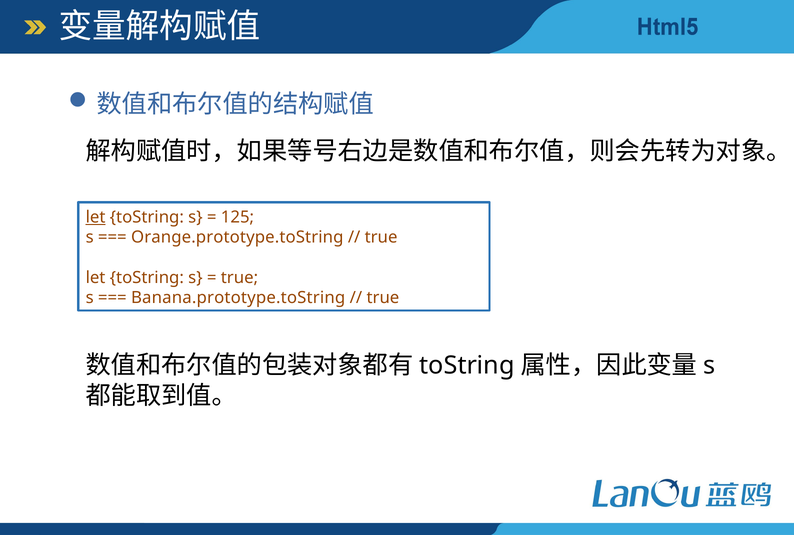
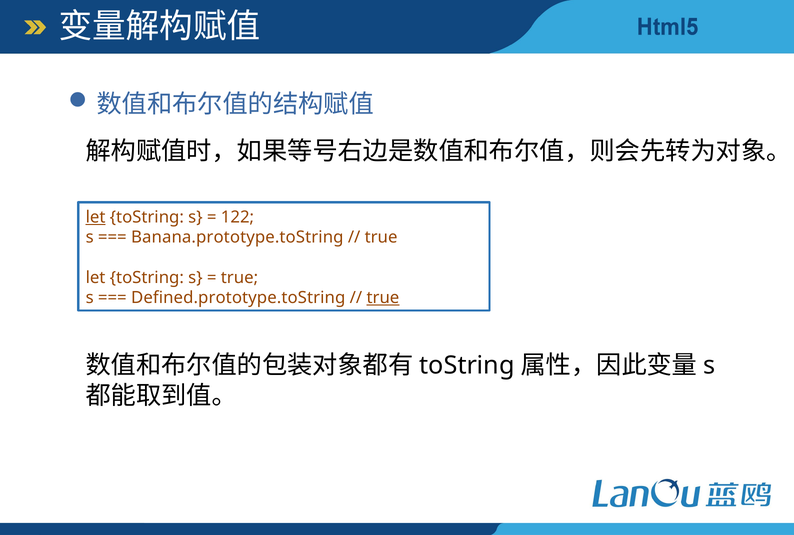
125: 125 -> 122 (237, 217)
Orange.prototype.toString: Orange.prototype.toString -> Banana.prototype.toString (237, 238)
Banana.prototype.toString: Banana.prototype.toString -> Defined.prototype.toString (238, 298)
true underline: none -> present (383, 298)
